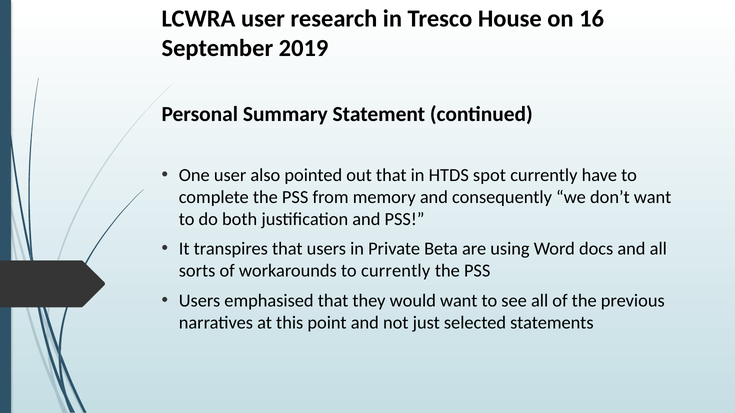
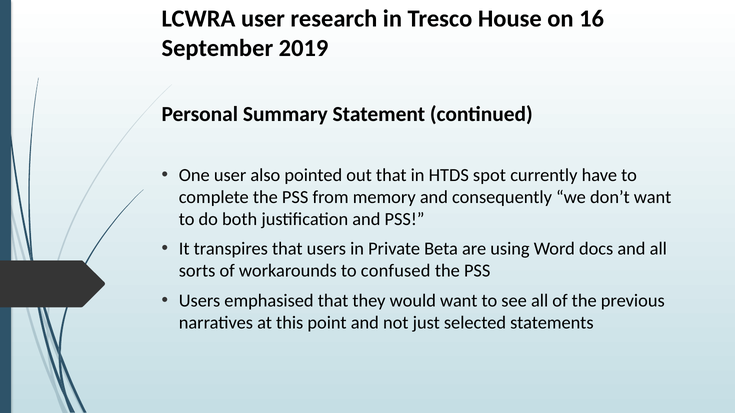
to currently: currently -> confused (396, 271)
